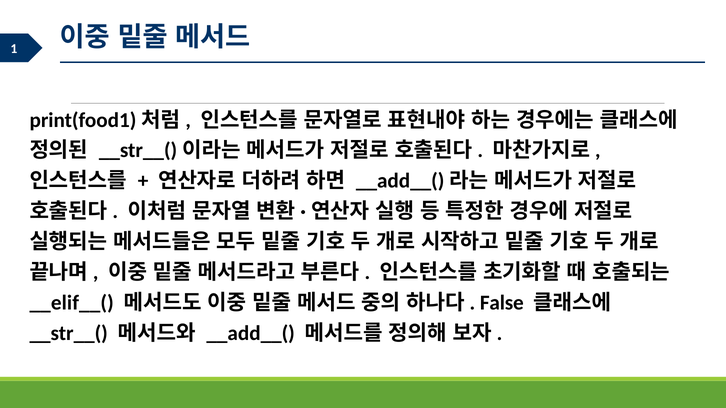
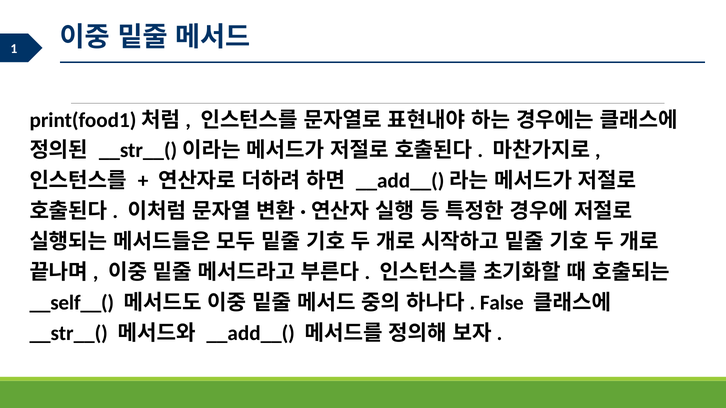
__elif__(: __elif__( -> __self__( (72, 303)
